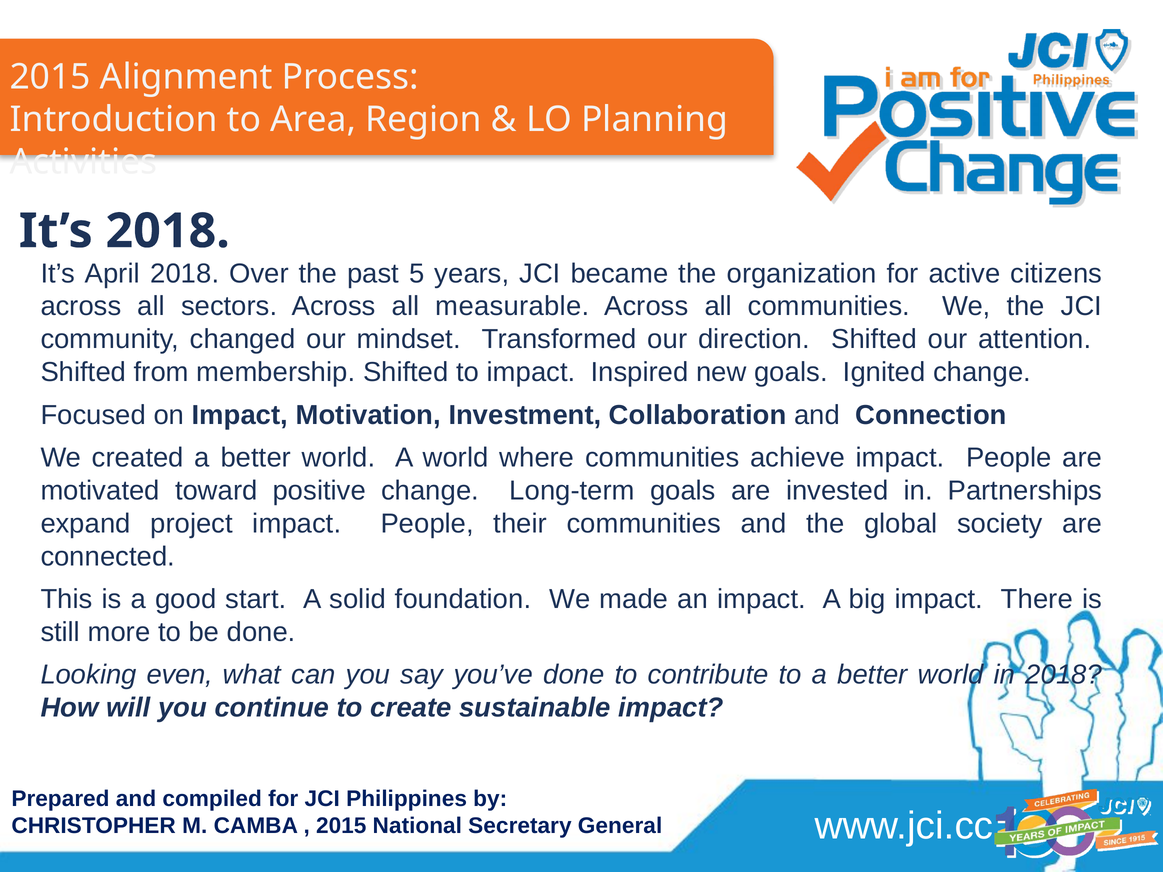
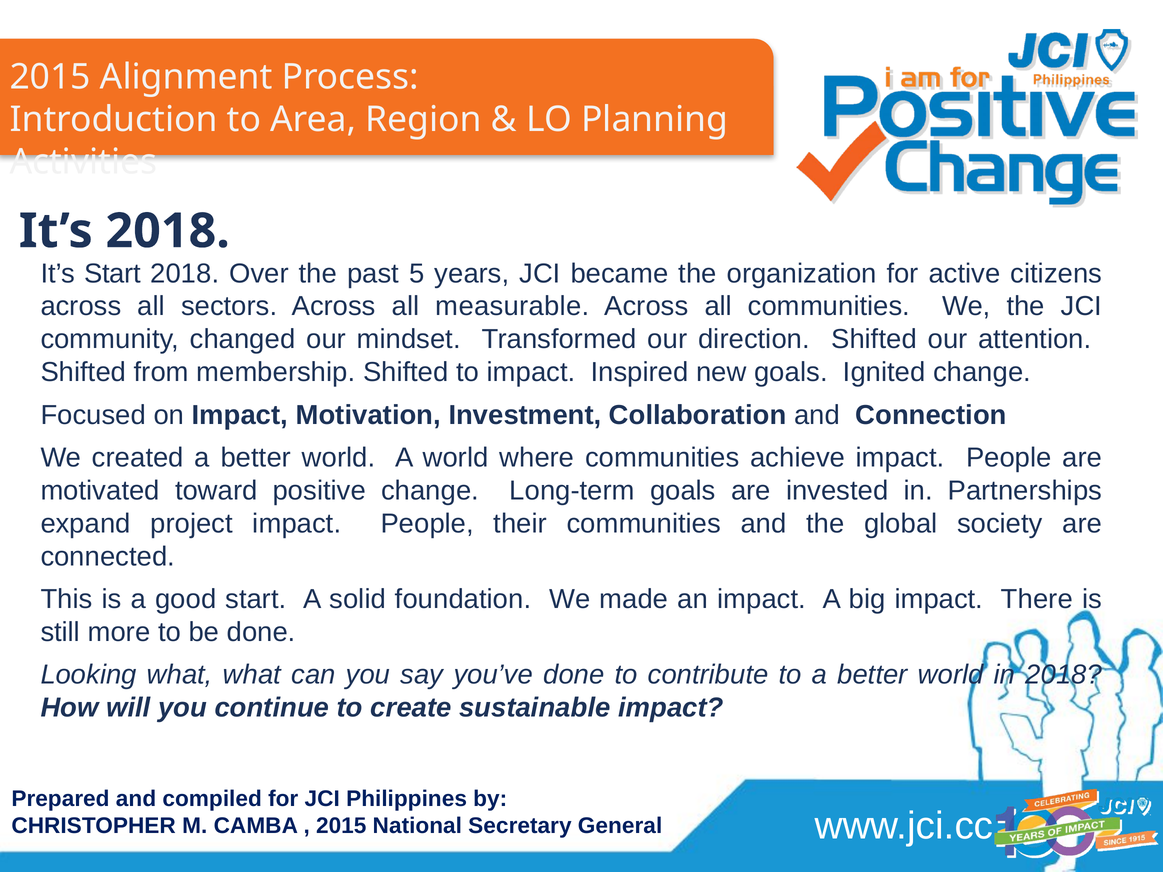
April: April -> Start (113, 274)
Looking even: even -> what (180, 675)
